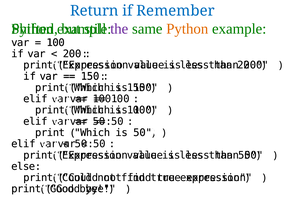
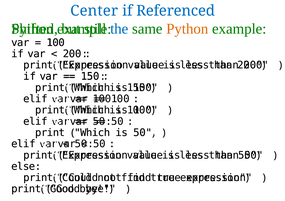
Return: Return -> Center (94, 11)
Remember: Remember -> Referenced (176, 11)
the colour: purple -> blue (119, 29)
